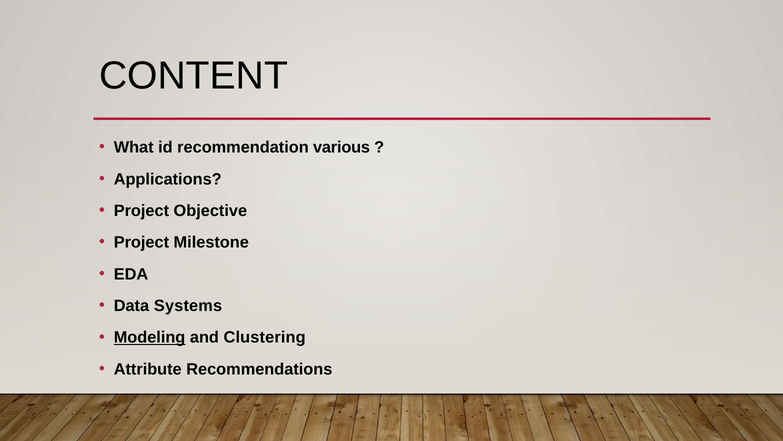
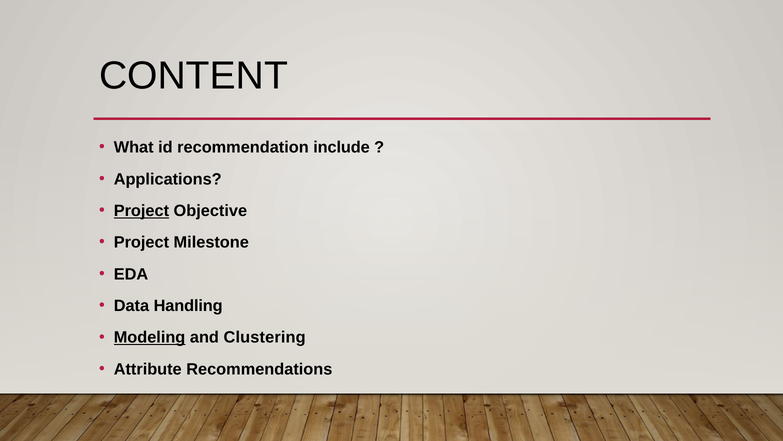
various: various -> include (342, 147)
Project underline: none -> present (141, 211)
Systems: Systems -> Handling (188, 305)
